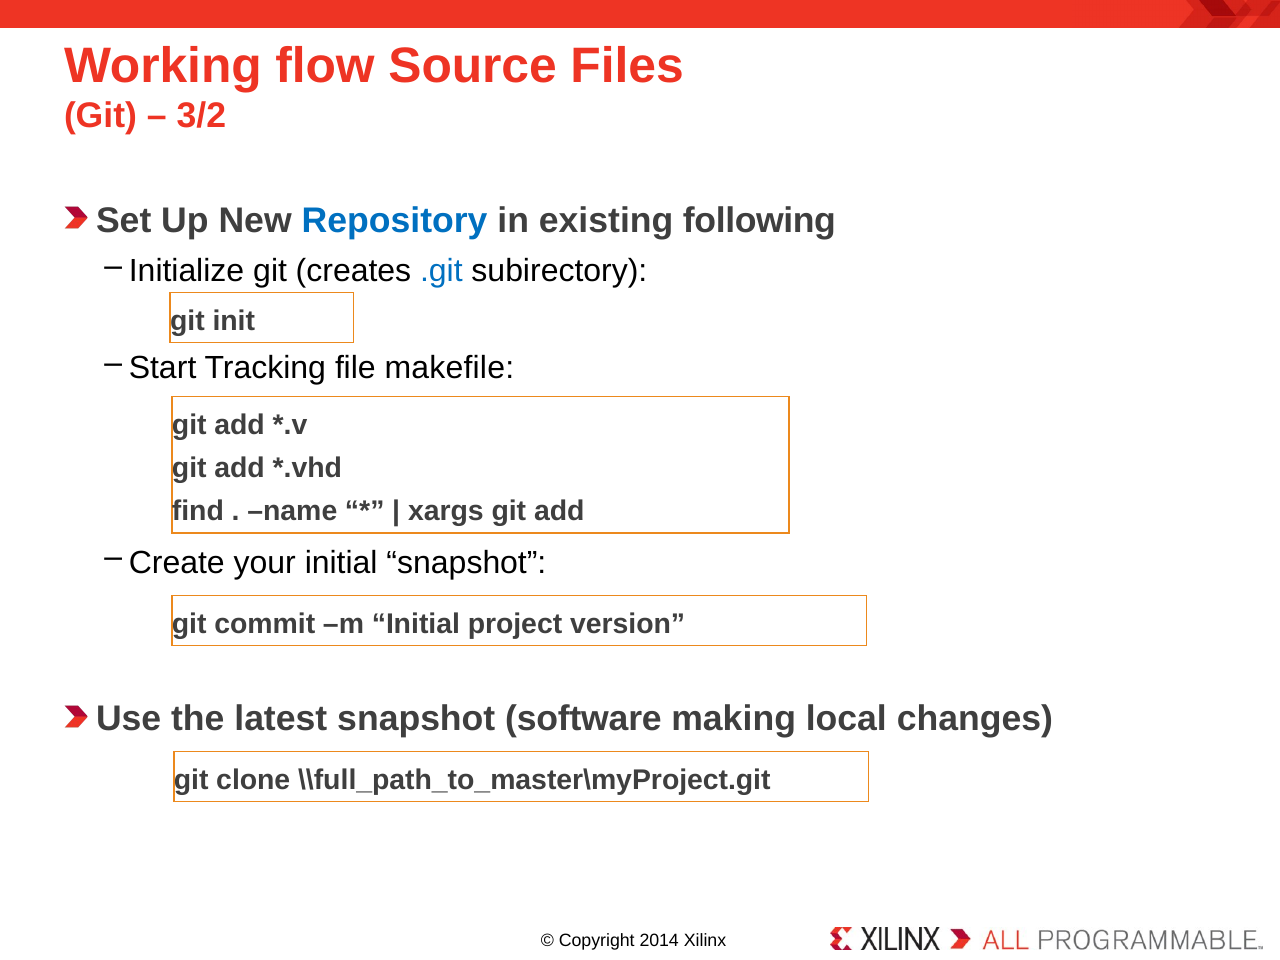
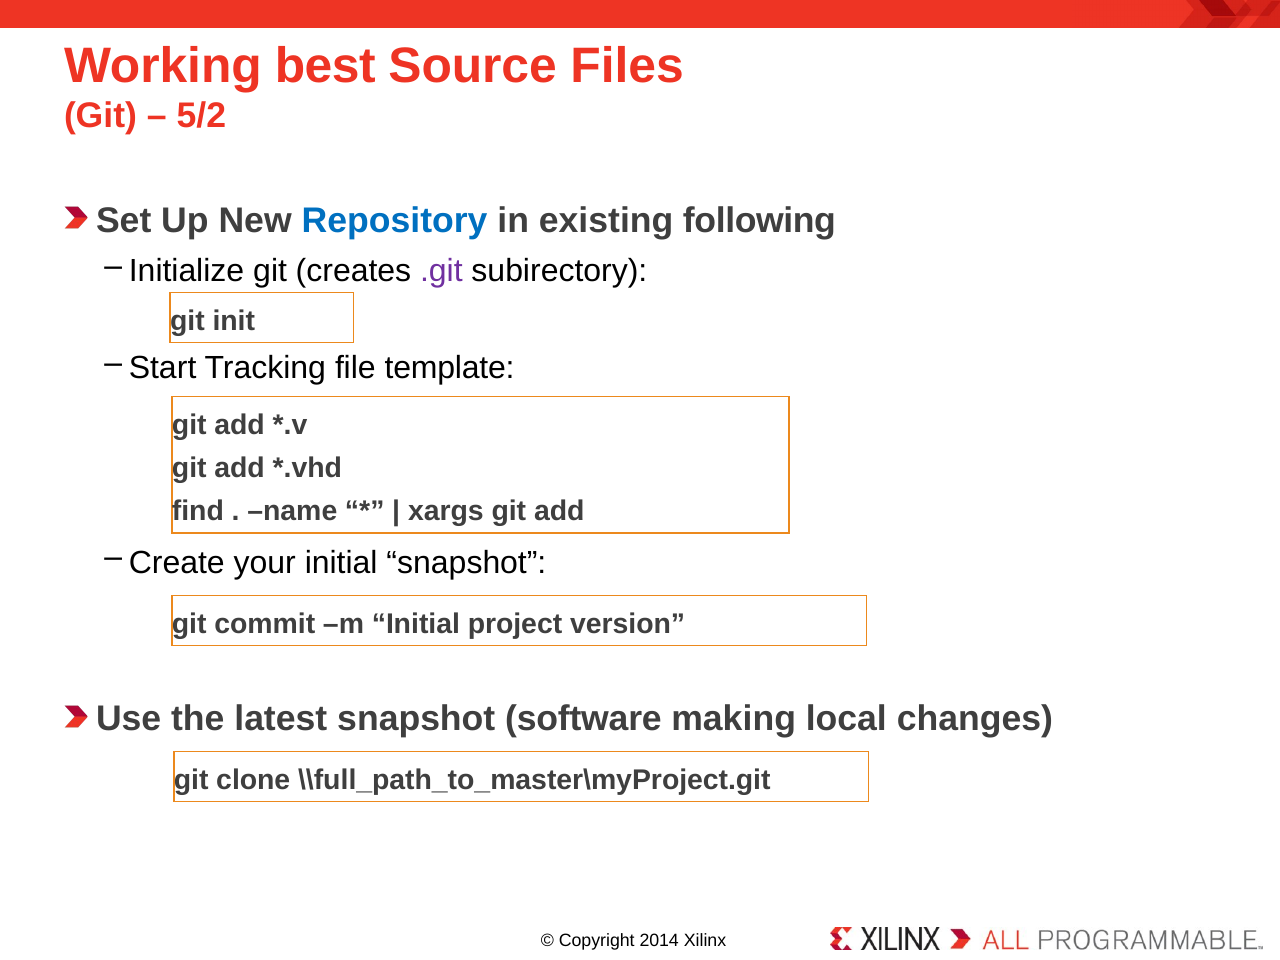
flow: flow -> best (325, 66)
3/2: 3/2 -> 5/2 (201, 116)
.git colour: blue -> purple (441, 271)
makefile: makefile -> template (450, 368)
